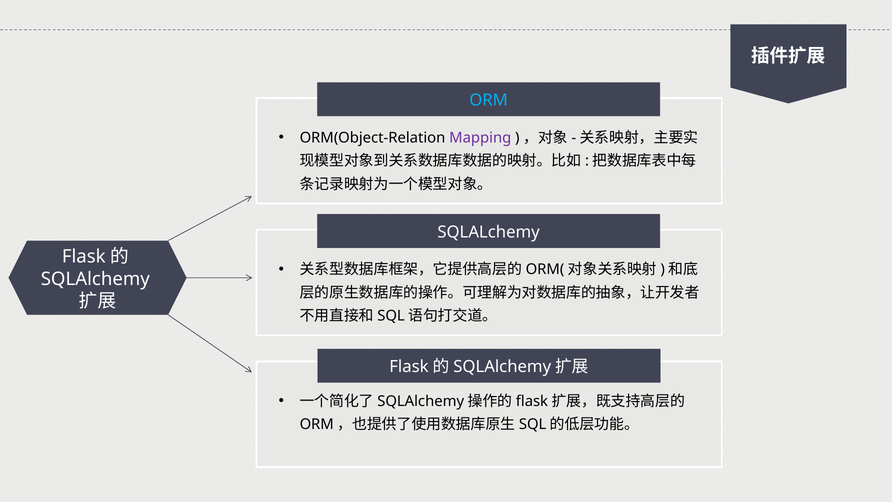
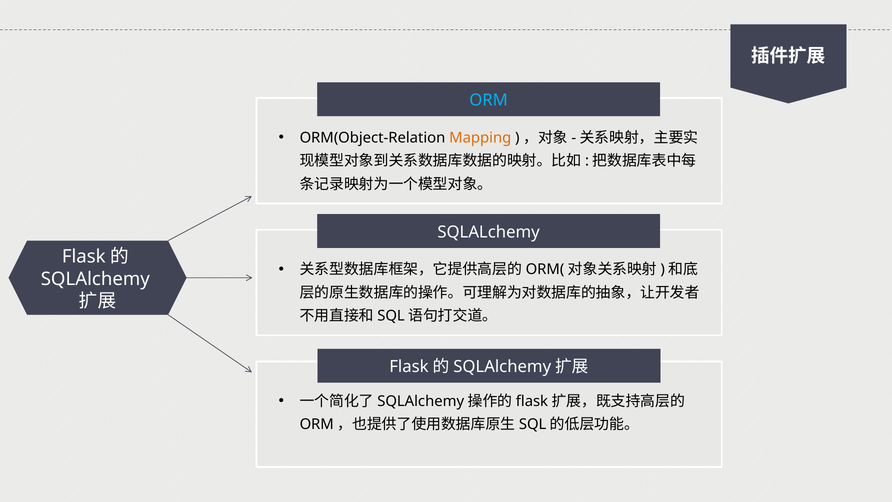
Mapping colour: purple -> orange (480, 138)
